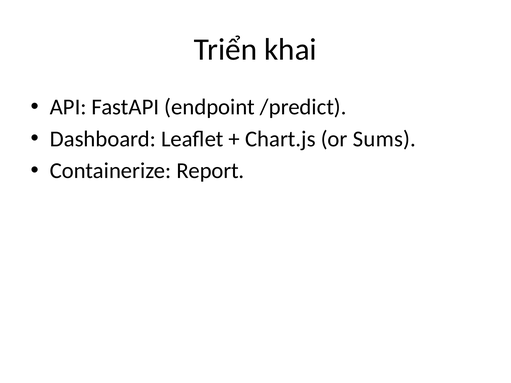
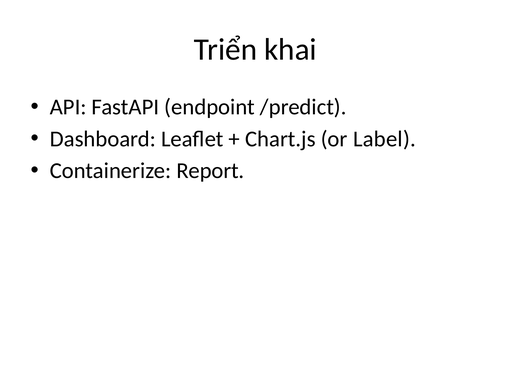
Sums: Sums -> Label (384, 139)
